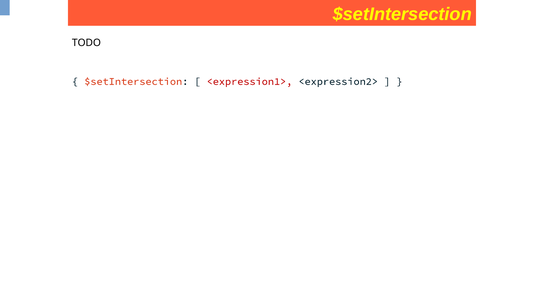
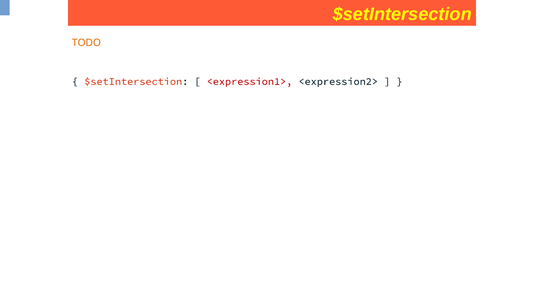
TODO colour: black -> orange (86, 43)
